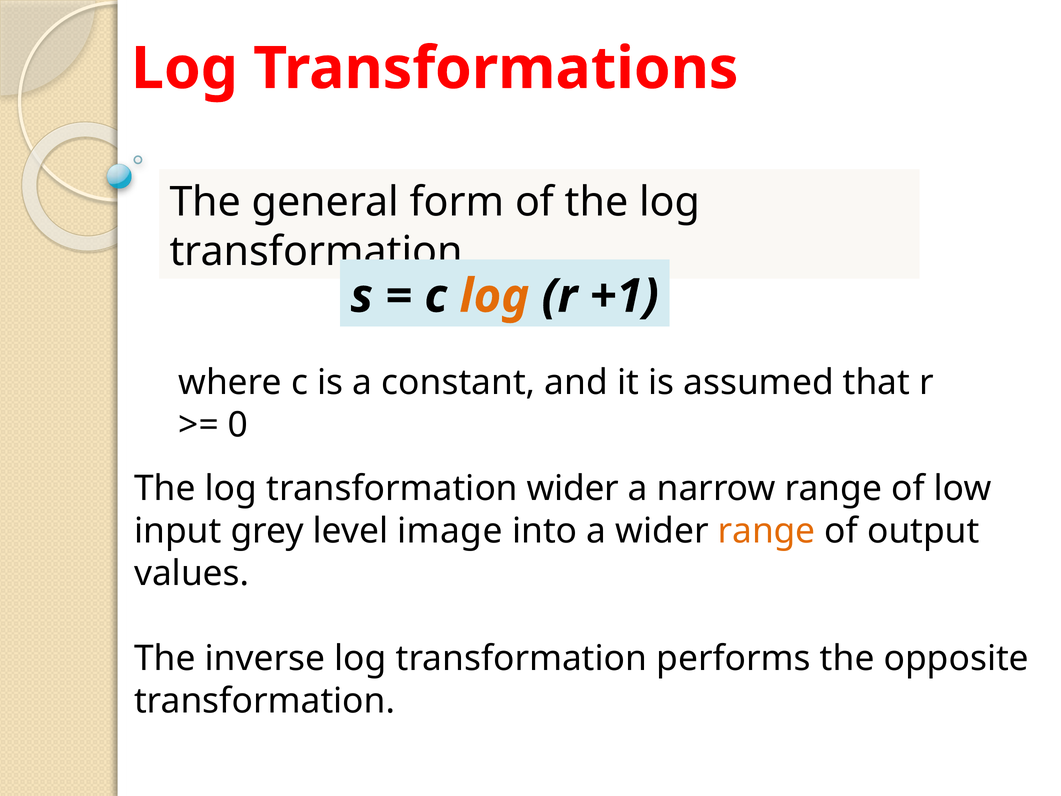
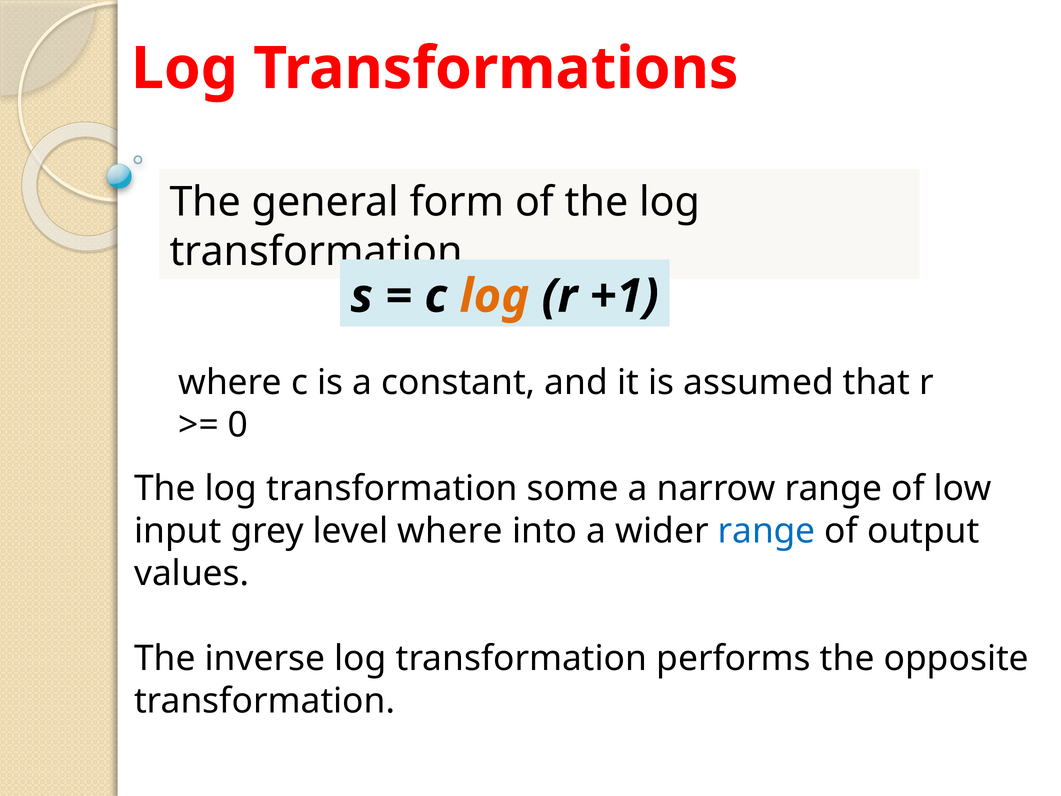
transformation wider: wider -> some (573, 489)
level image: image -> where (450, 531)
range colour: orange -> blue (767, 531)
